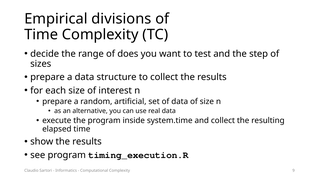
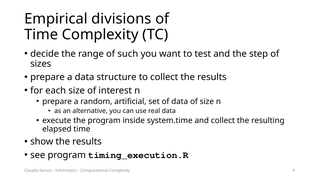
does: does -> such (128, 54)
